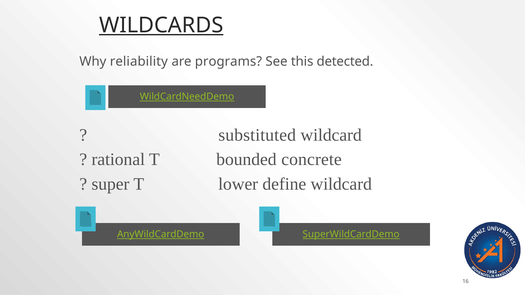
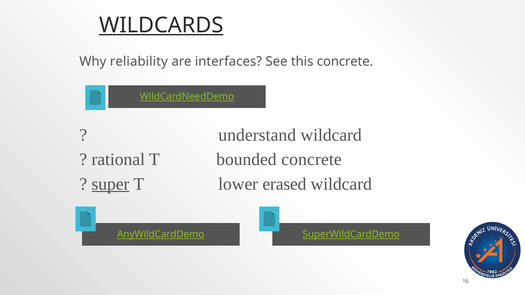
programs: programs -> interfaces (228, 62)
this detected: detected -> concrete (345, 62)
substituted: substituted -> understand (257, 135)
super underline: none -> present (110, 184)
define: define -> erased (284, 184)
